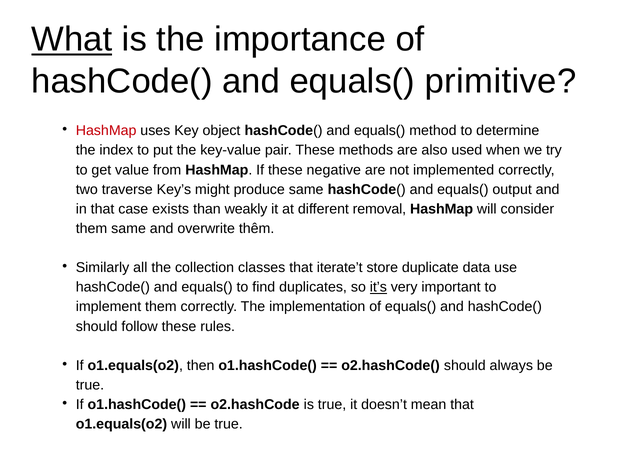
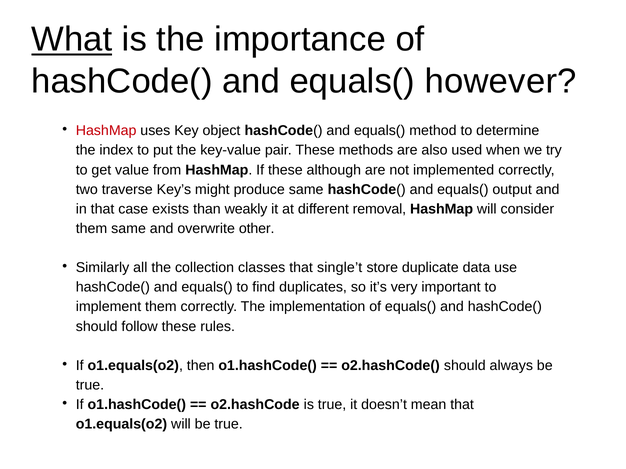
primitive: primitive -> however (501, 81)
negative: negative -> although (334, 170)
thêm: thêm -> other (257, 229)
iterate’t: iterate’t -> single’t (340, 268)
it’s underline: present -> none (378, 288)
